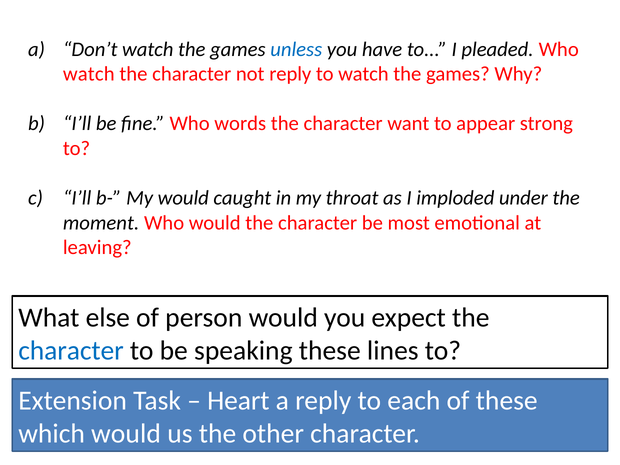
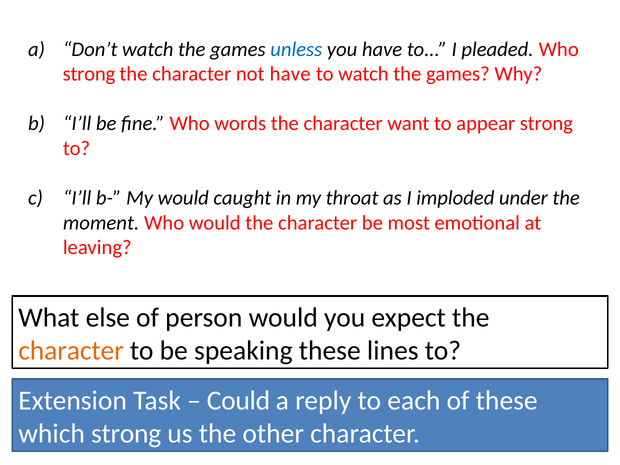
watch: watch -> strong (89, 74)
not reply: reply -> have (290, 74)
character colour: blue -> orange (71, 351)
Heart: Heart -> Could (238, 400)
which would: would -> strong (126, 434)
